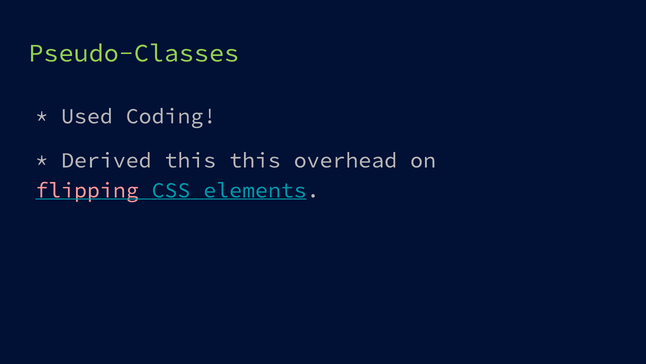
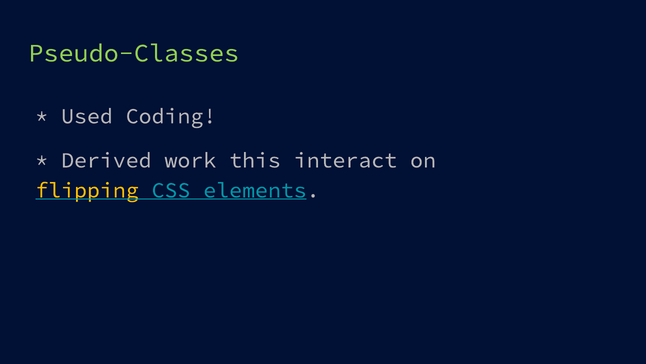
Derived this: this -> work (190, 160)
overhead: overhead -> interact (345, 160)
flipping colour: pink -> yellow (87, 190)
